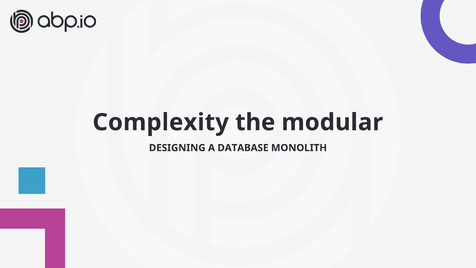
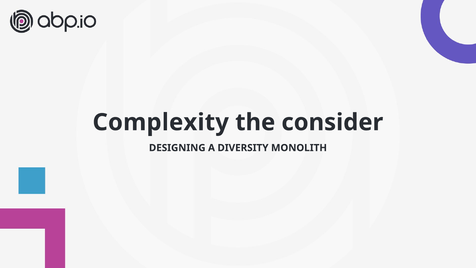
modular: modular -> consider (332, 122)
DATABASE: DATABASE -> DIVERSITY (243, 148)
